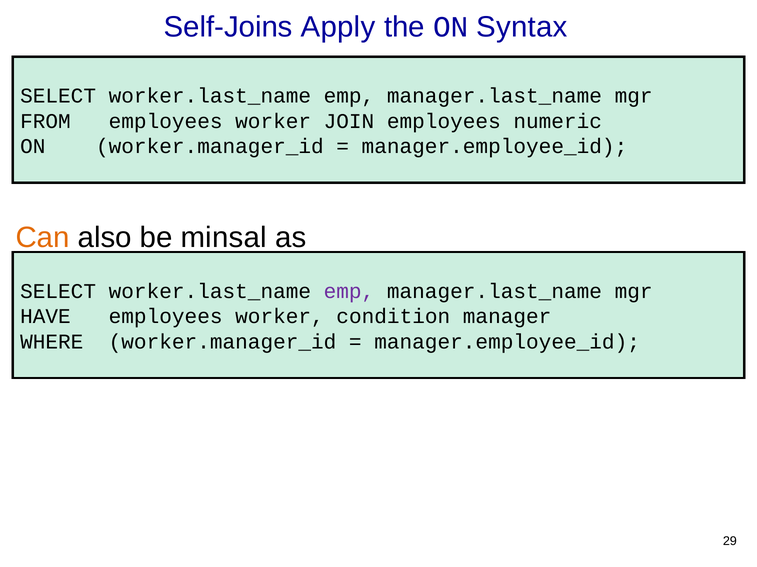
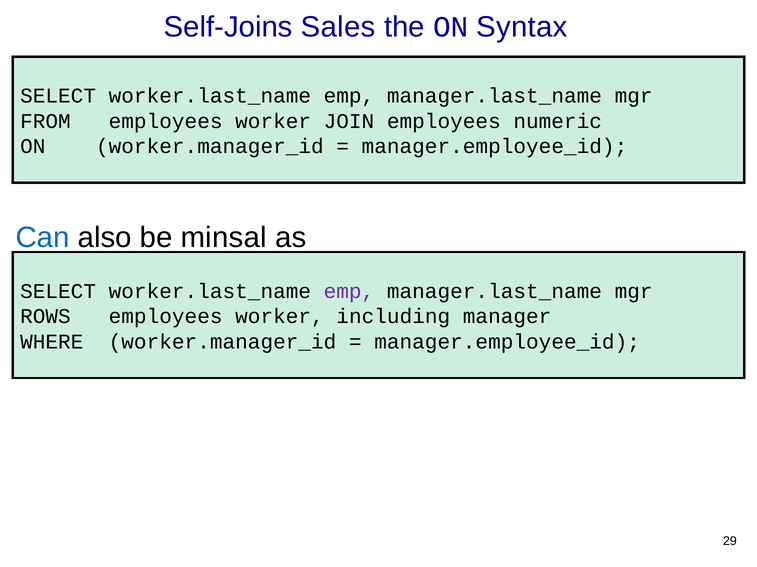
Apply: Apply -> Sales (338, 27)
Can colour: orange -> blue (43, 238)
HAVE: HAVE -> ROWS (45, 317)
condition: condition -> including (393, 317)
